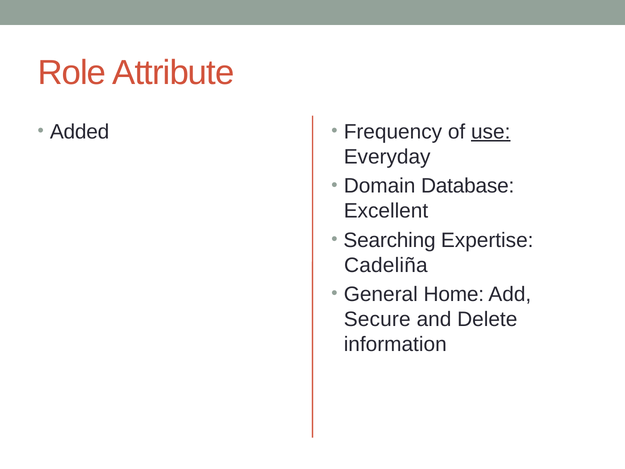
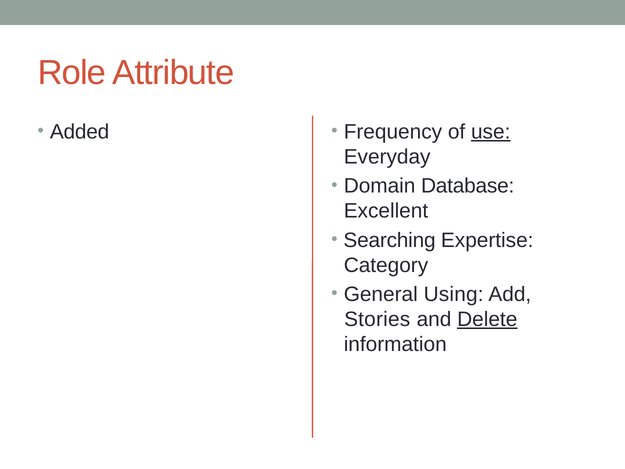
Cadeliña: Cadeliña -> Category (386, 265)
Home: Home -> Using (454, 294)
Secure: Secure -> Stories (377, 319)
Delete underline: none -> present (487, 319)
